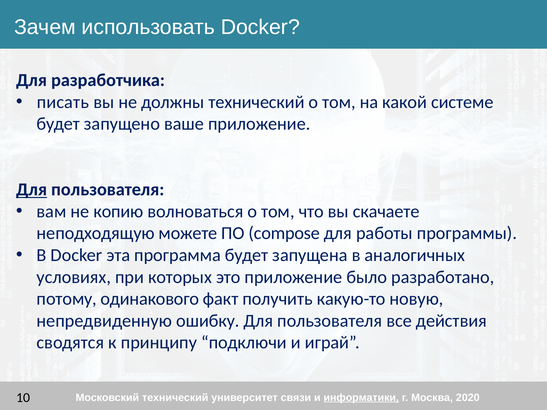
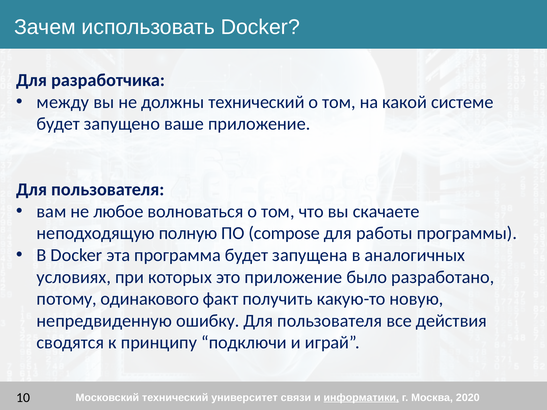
писать: писать -> между (63, 102)
Для underline: present -> none (32, 190)
копию: копию -> любое (118, 212)
можете: можете -> полную (188, 233)
